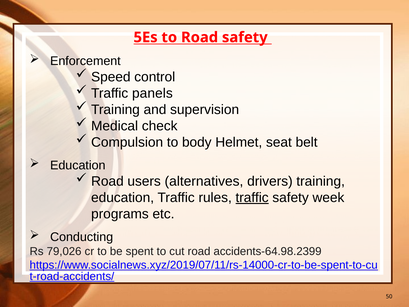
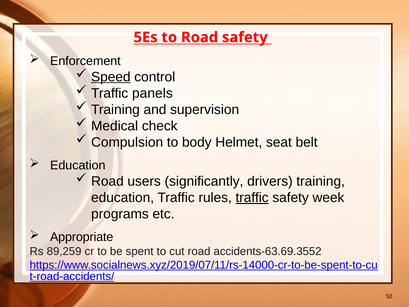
Speed underline: none -> present (111, 77)
alternatives: alternatives -> significantly (204, 181)
Conducting: Conducting -> Appropriate (82, 237)
79,026: 79,026 -> 89,259 (64, 251)
accidents-64.98.2399: accidents-64.98.2399 -> accidents-63.69.3552 (268, 251)
